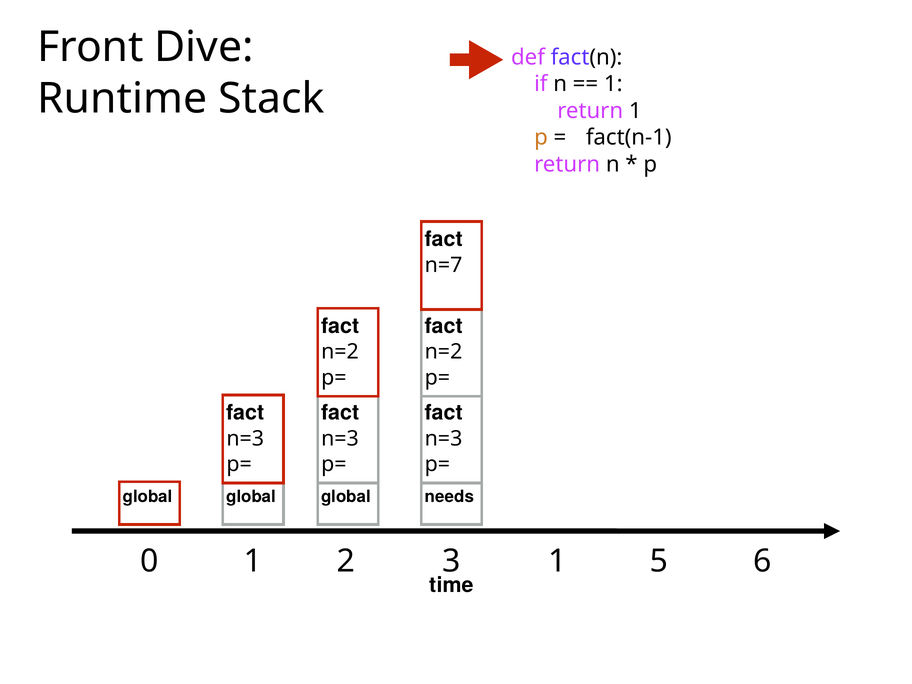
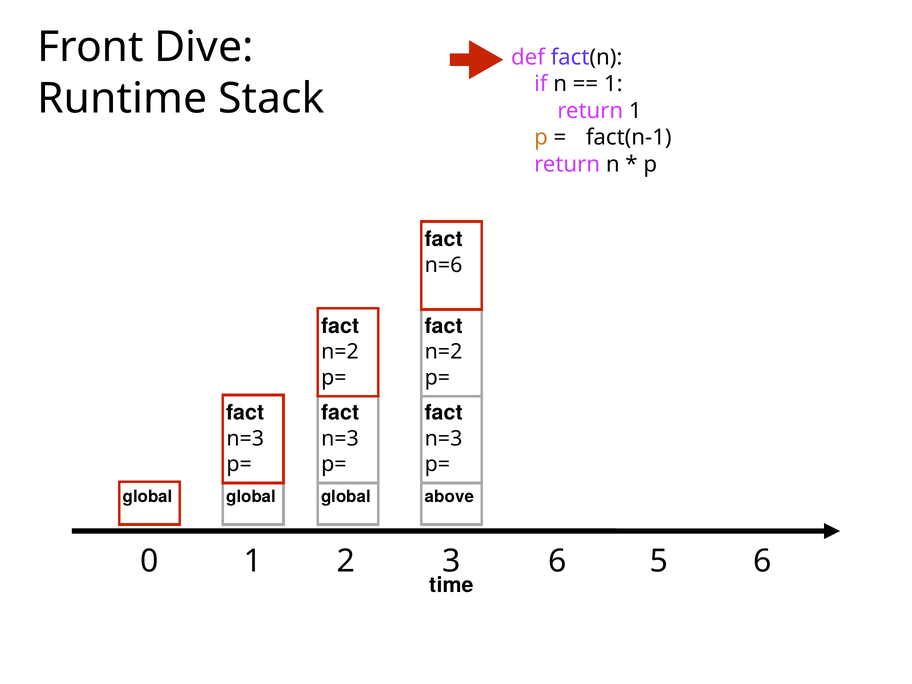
n=7: n=7 -> n=6 (444, 265)
needs: needs -> above (449, 497)
3 1: 1 -> 6 (557, 561)
